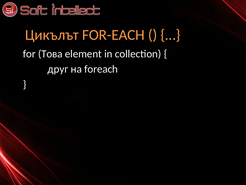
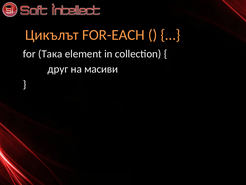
Това: Това -> Така (50, 54)
foreach: foreach -> масиви (101, 69)
